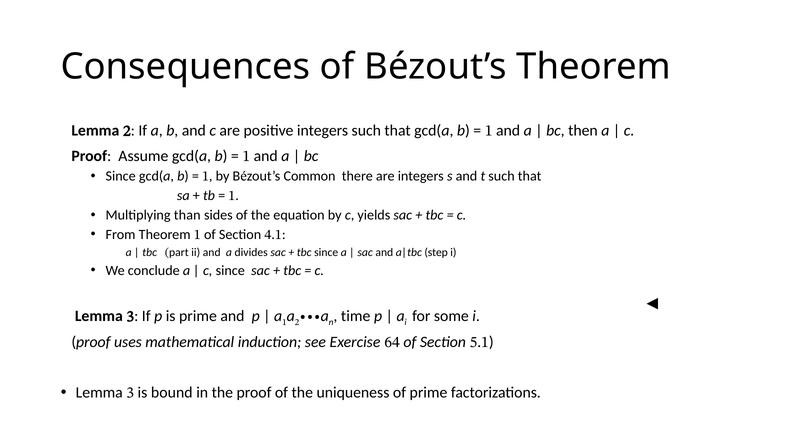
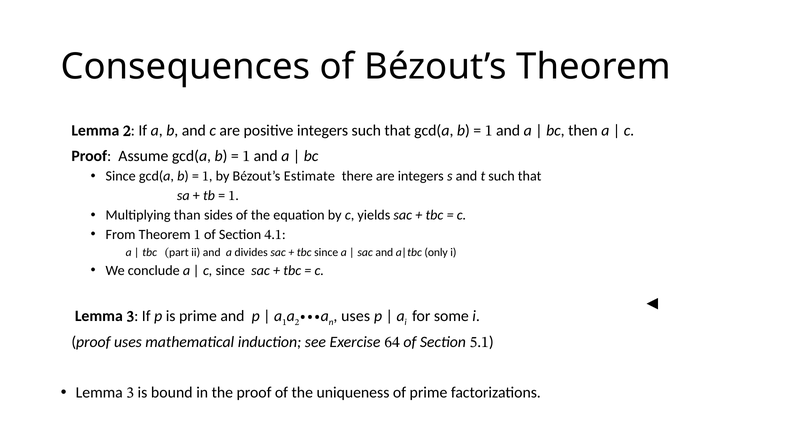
Common: Common -> Estimate (309, 176)
step: step -> only (436, 253)
time: time -> uses (356, 316)
